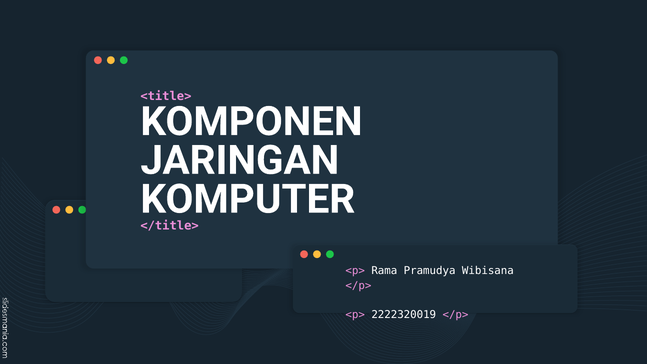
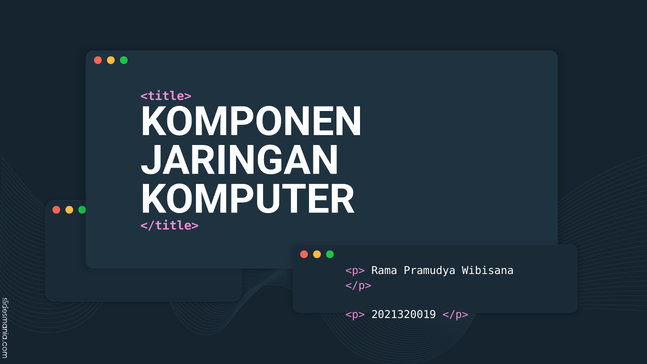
2222320019: 2222320019 -> 2021320019 (404, 315)
